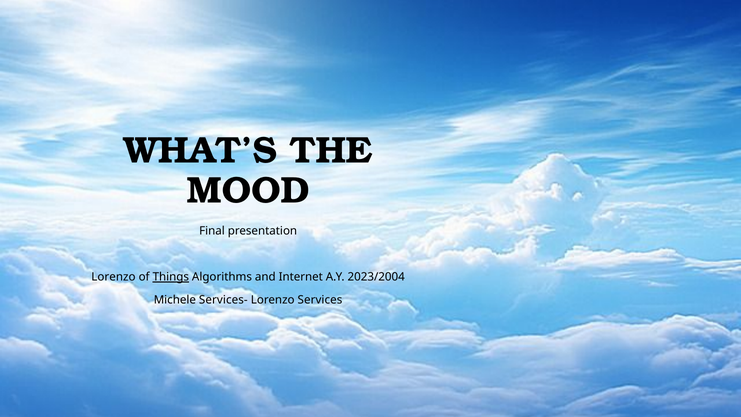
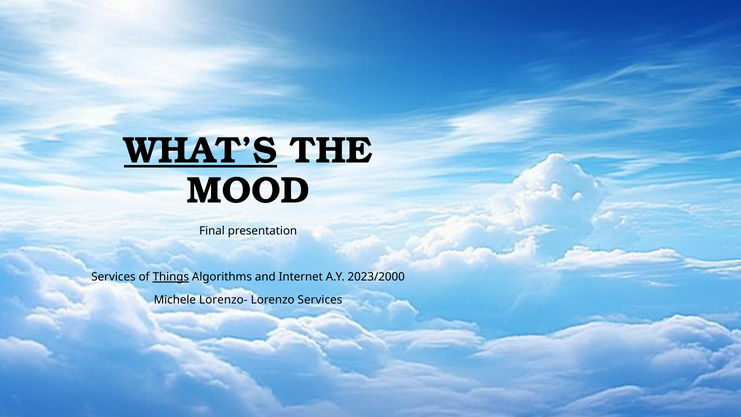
WHAT’S underline: none -> present (200, 150)
Lorenzo: Lorenzo -> Services (113, 277)
2023/2004: 2023/2004 -> 2023/2000 (376, 277)
Services-: Services- -> Lorenzo- (223, 300)
